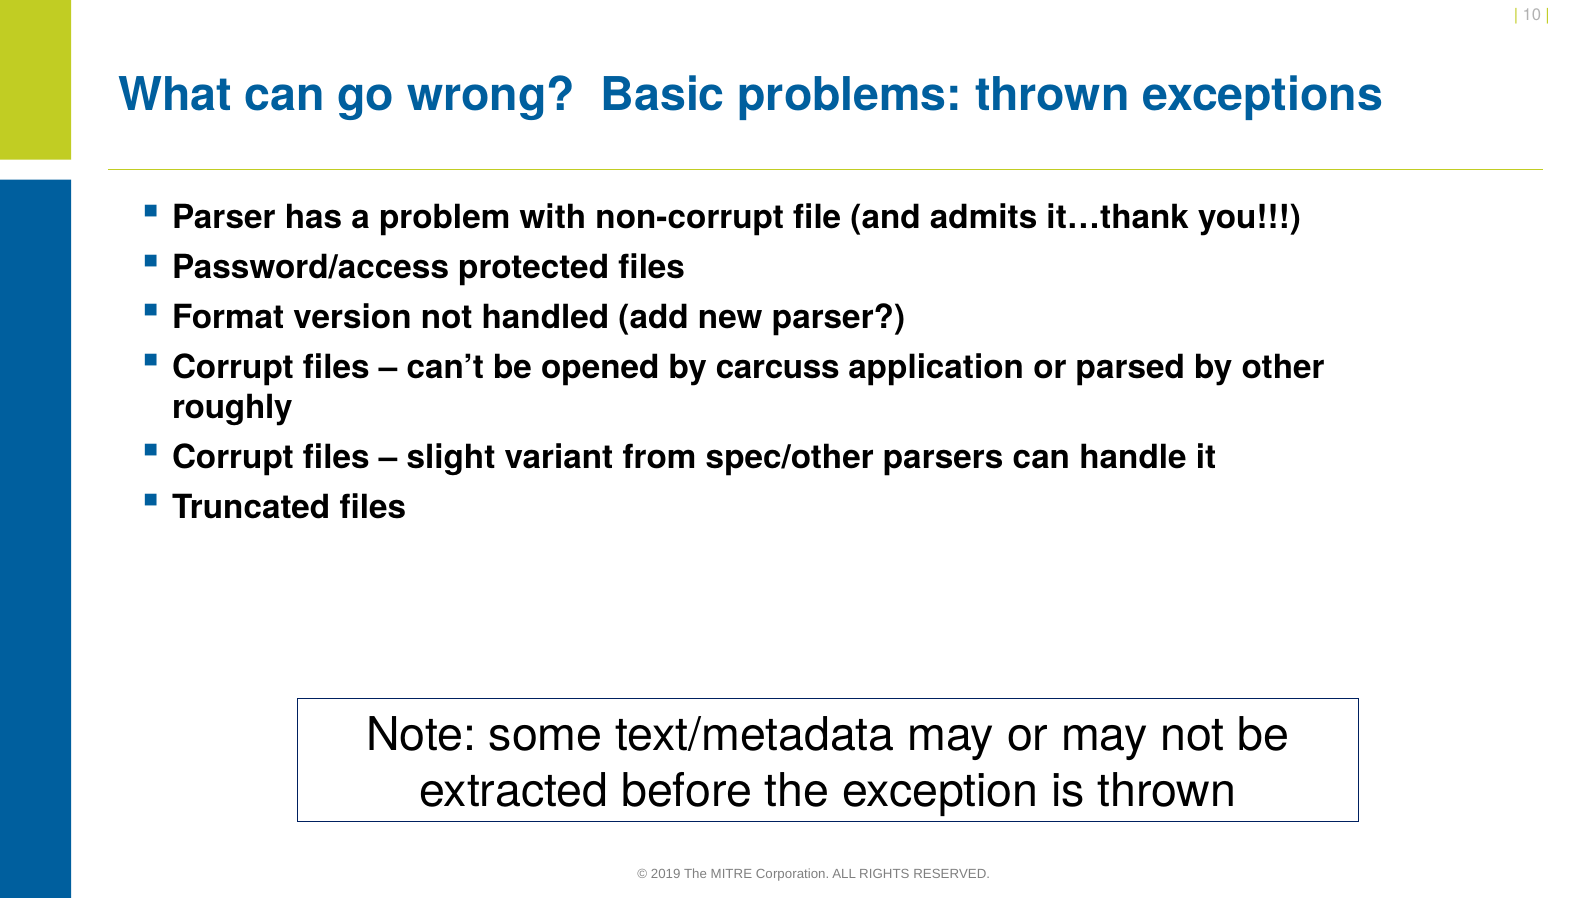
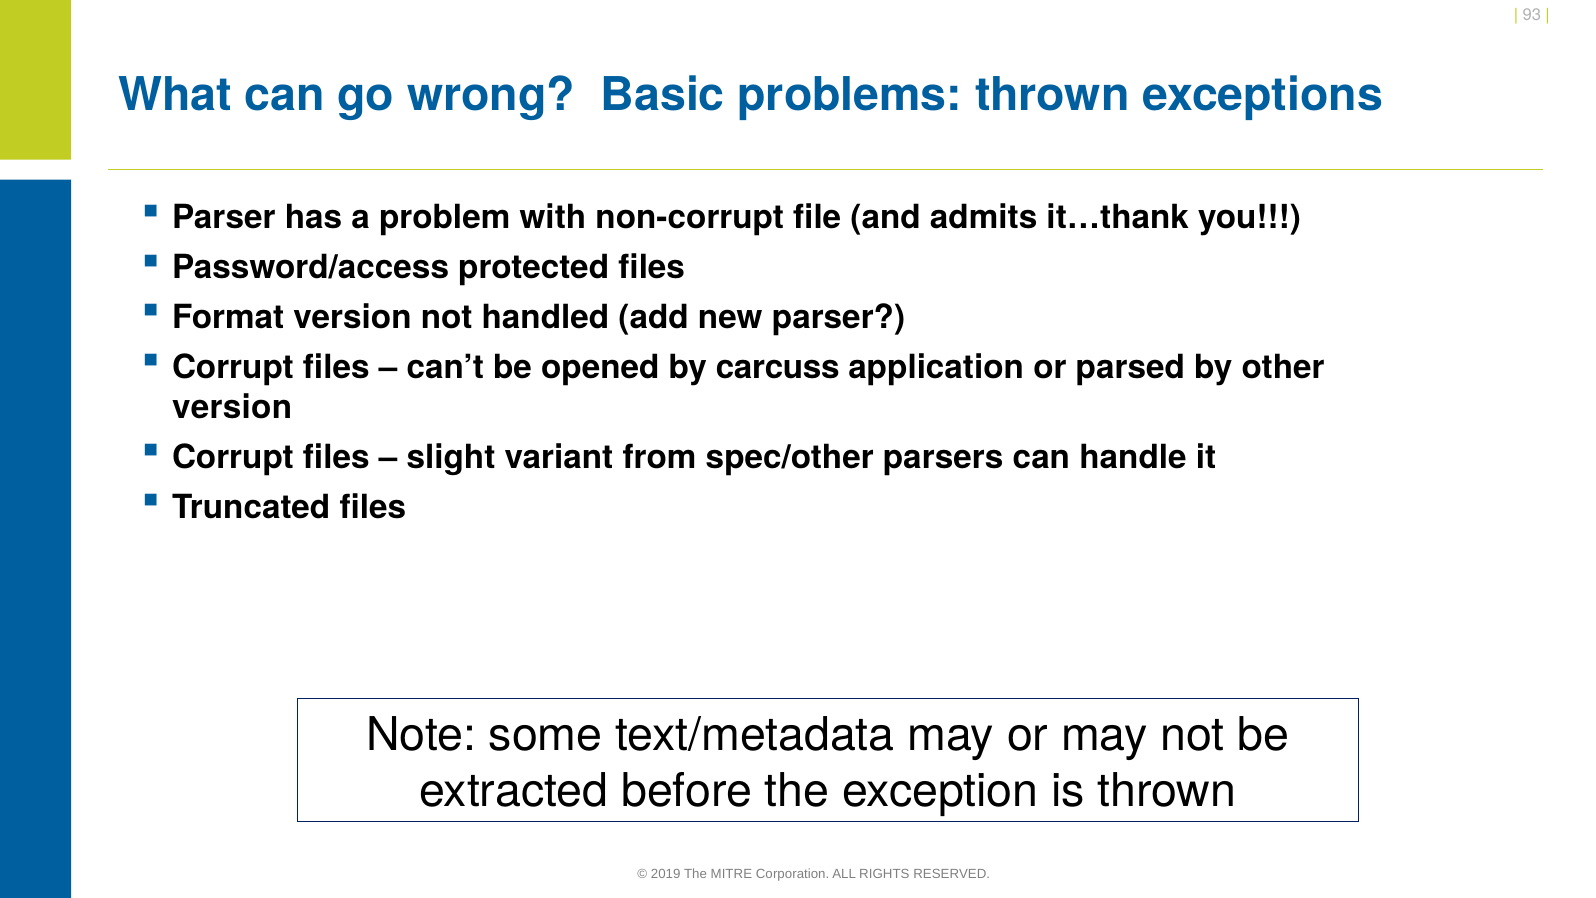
10: 10 -> 93 (1532, 15)
roughly: roughly -> version (232, 408)
